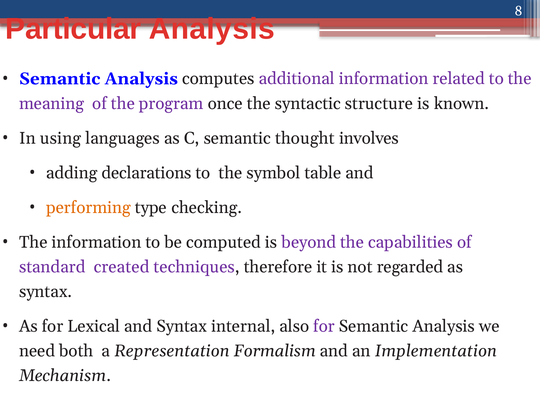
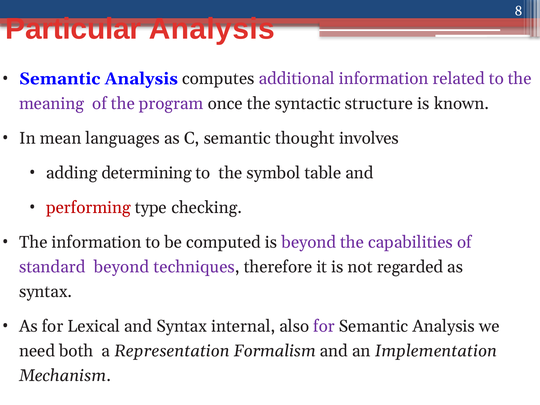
using: using -> mean (61, 138)
declarations: declarations -> determining (147, 173)
performing colour: orange -> red (88, 207)
standard created: created -> beyond (122, 267)
